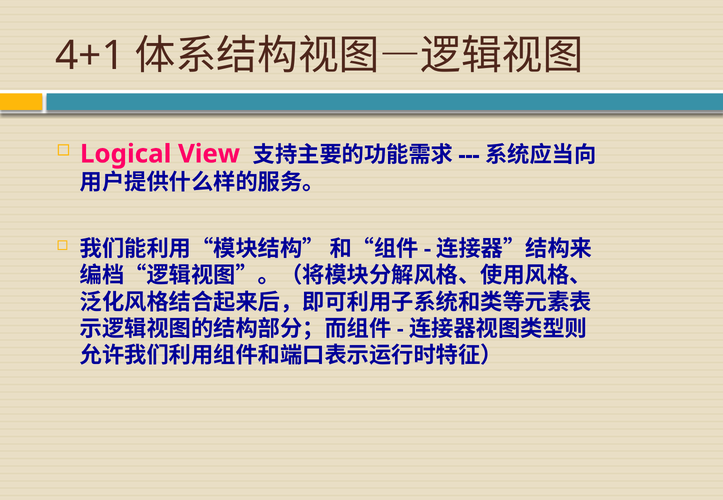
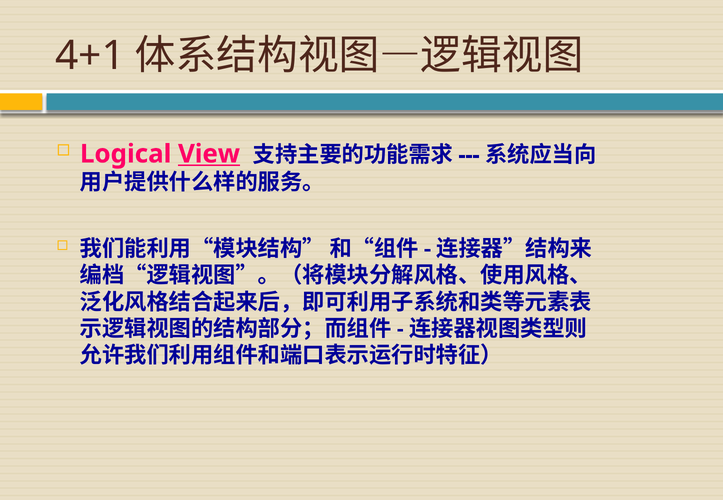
View underline: none -> present (209, 154)
